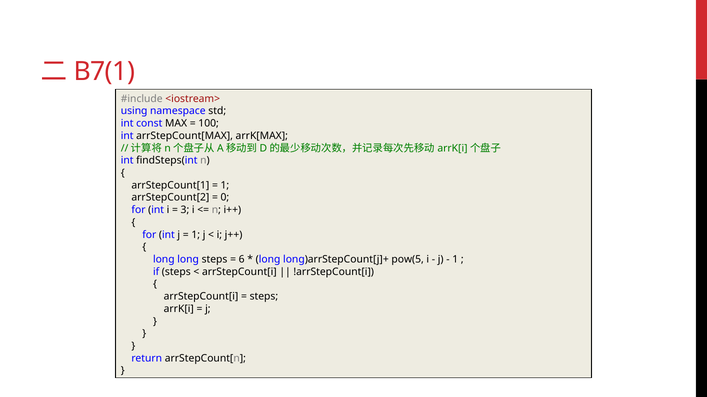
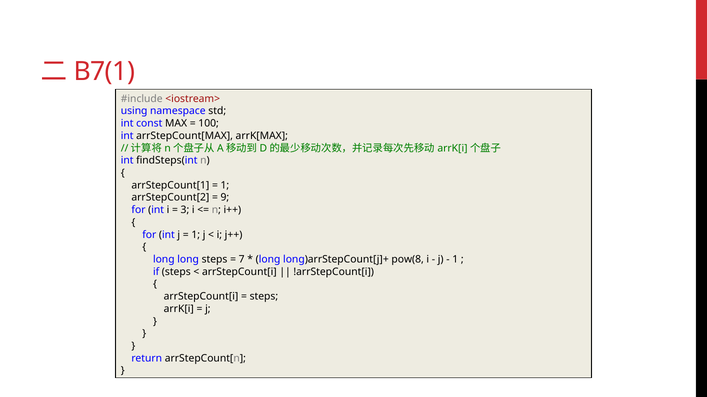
0: 0 -> 9 (225, 198)
6: 6 -> 7 (242, 260)
pow(5: pow(5 -> pow(8 (408, 260)
